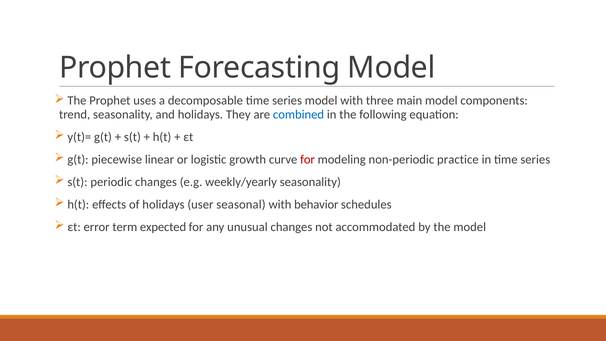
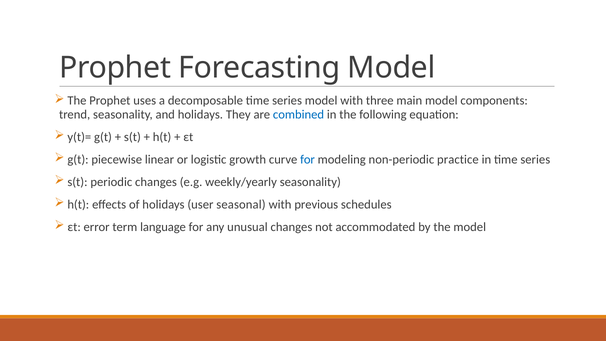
for colour: red -> blue (308, 159)
behavior: behavior -> previous (316, 204)
expected: expected -> language (163, 227)
